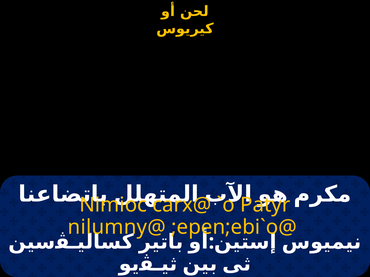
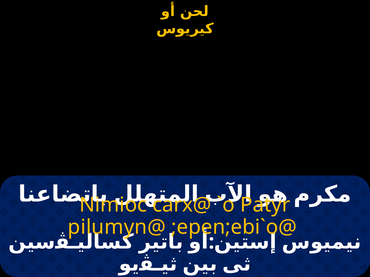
nilumny@: nilumny@ -> pilumyn@ (117, 227)
